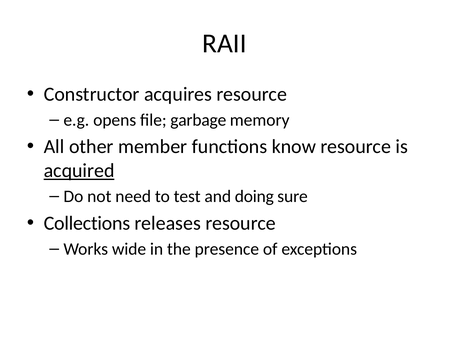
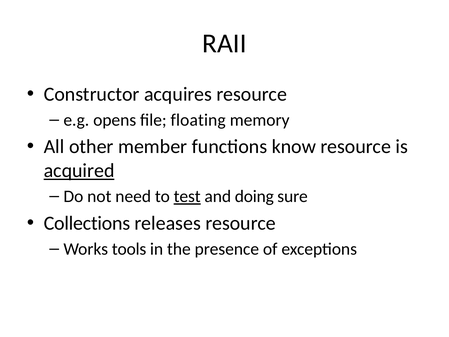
garbage: garbage -> floating (198, 120)
test underline: none -> present (187, 196)
wide: wide -> tools (129, 249)
